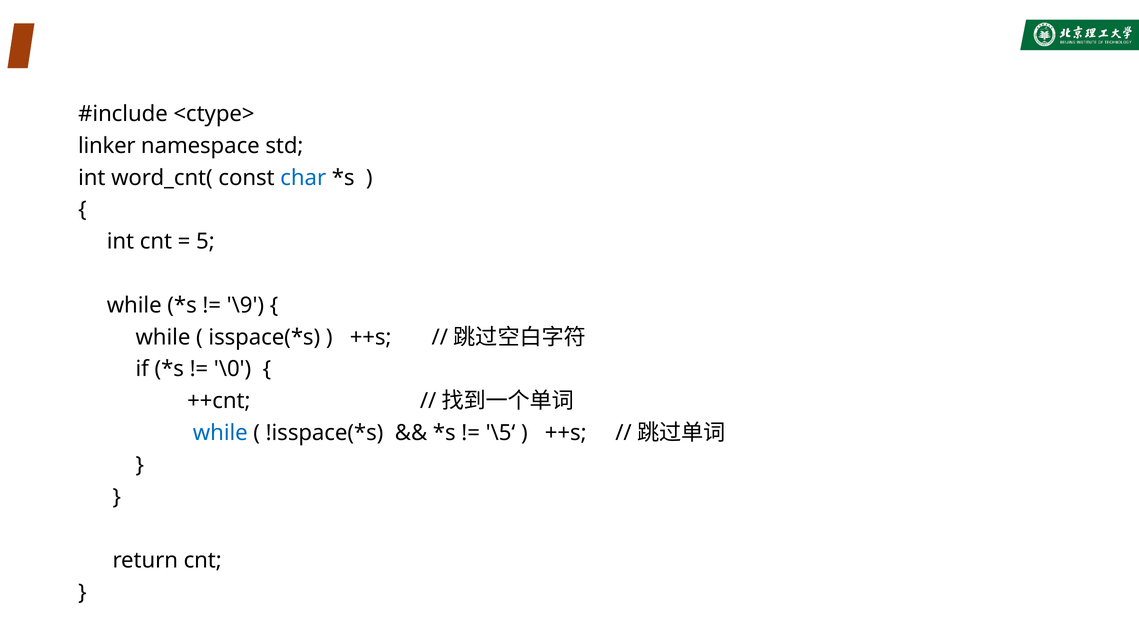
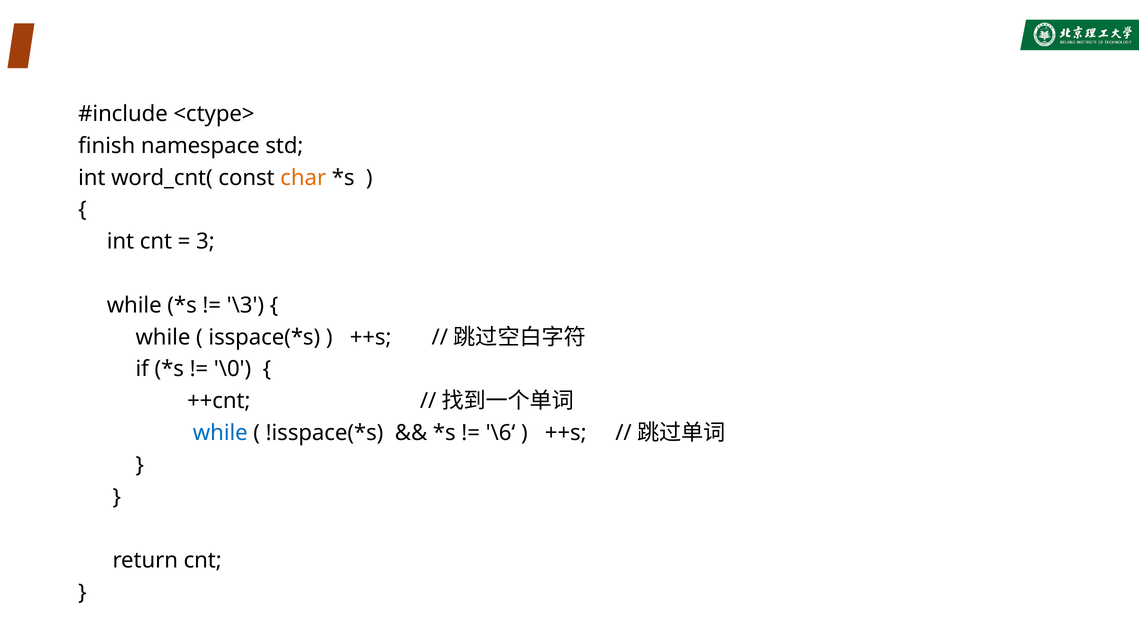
linker: linker -> finish (107, 146)
char colour: blue -> orange (303, 178)
5: 5 -> 3 (205, 241)
\9: \9 -> \3 (245, 305)
\5‘: \5‘ -> \6‘ (500, 433)
